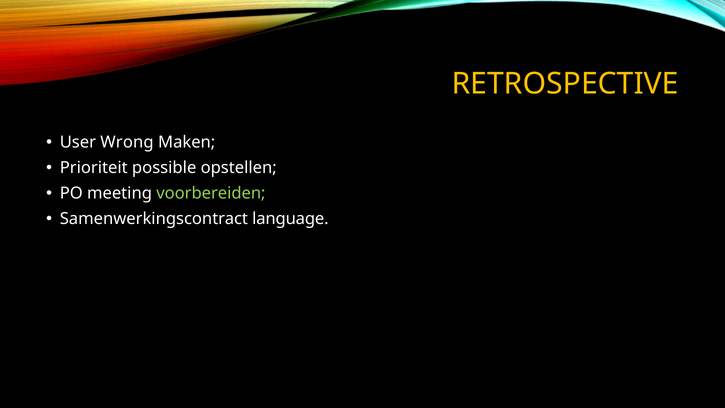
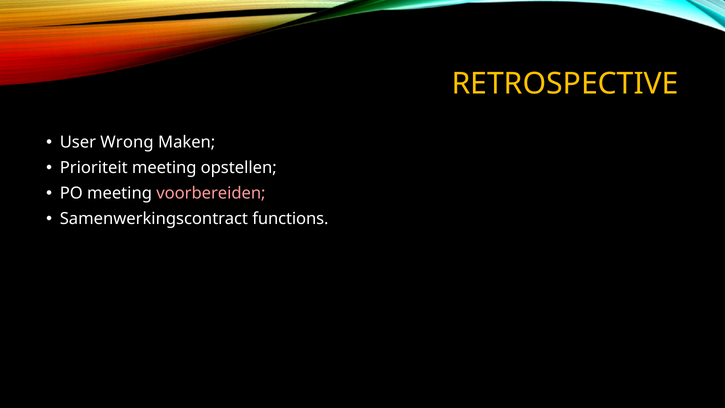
Prioriteit possible: possible -> meeting (164, 168)
voorbereiden colour: light green -> pink (211, 193)
language: language -> functions (290, 219)
